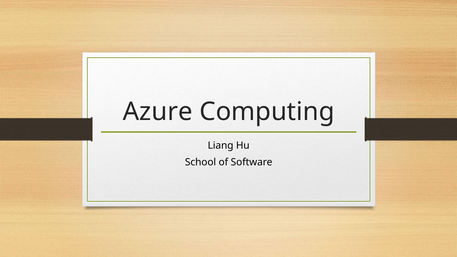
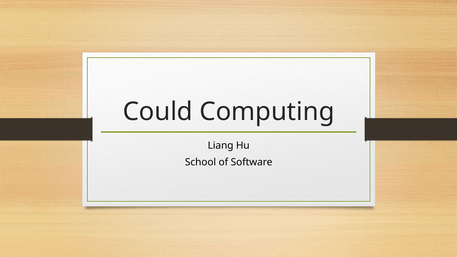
Azure: Azure -> Could (158, 112)
